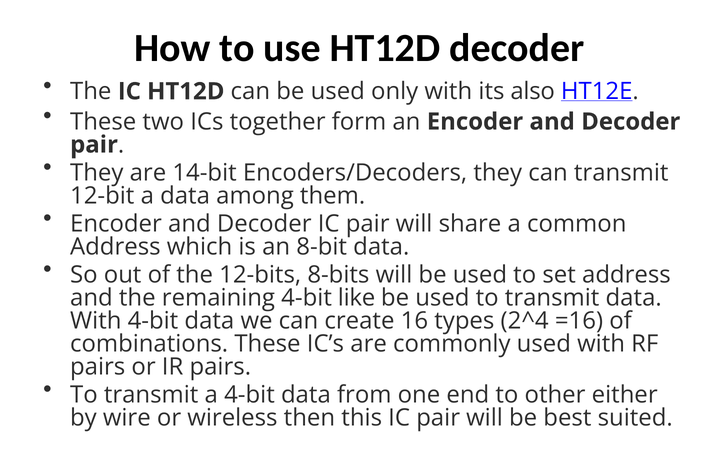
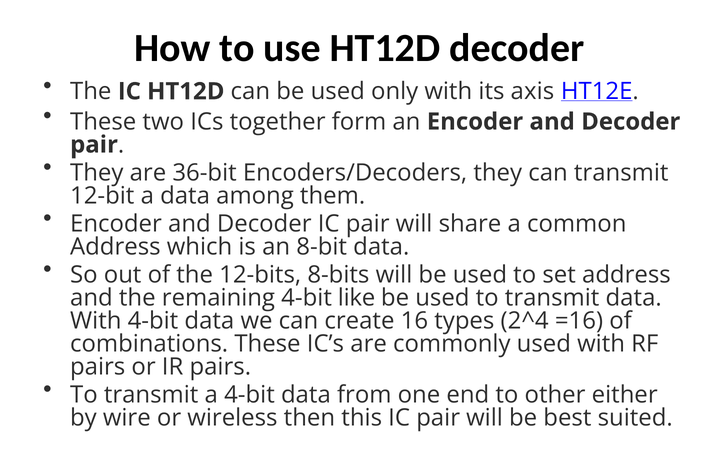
also: also -> axis (532, 91)
14-bit: 14-bit -> 36-bit (205, 173)
